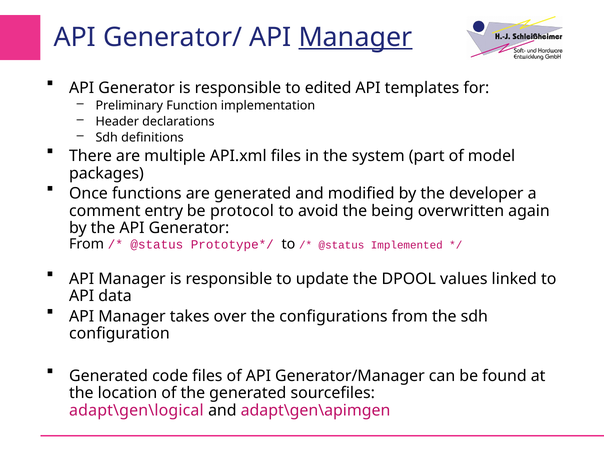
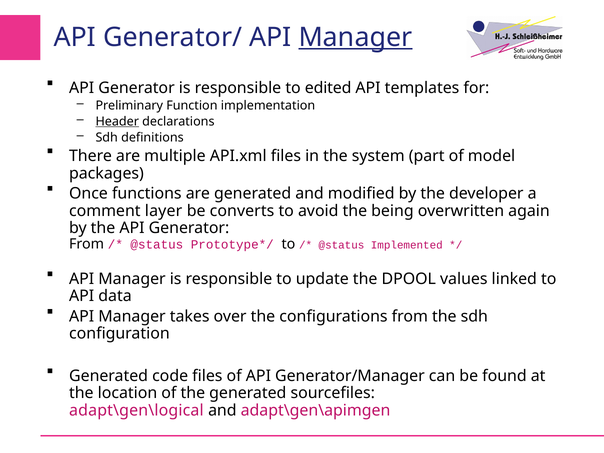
Header underline: none -> present (117, 121)
entry: entry -> layer (164, 211)
protocol: protocol -> converts (242, 211)
